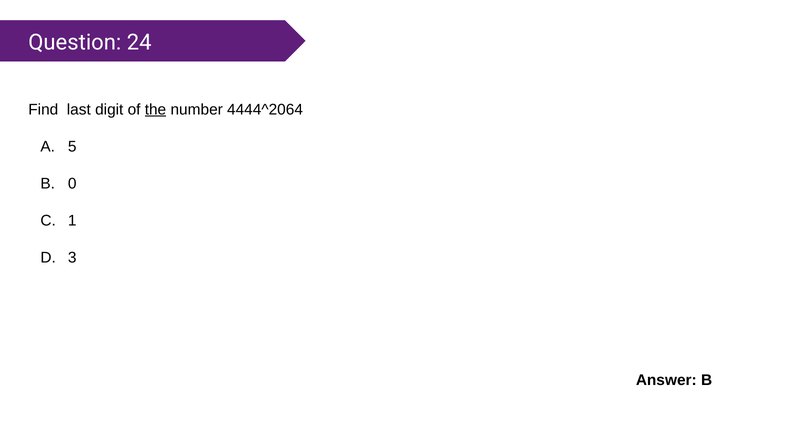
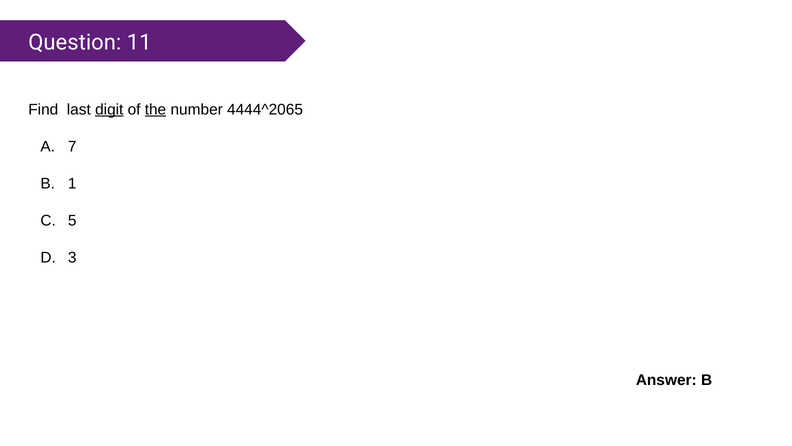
24: 24 -> 11 (139, 42)
digit underline: none -> present (109, 109)
4444^2064: 4444^2064 -> 4444^2065 (265, 109)
5: 5 -> 7 (72, 146)
0: 0 -> 1 (72, 183)
1: 1 -> 5 (72, 220)
